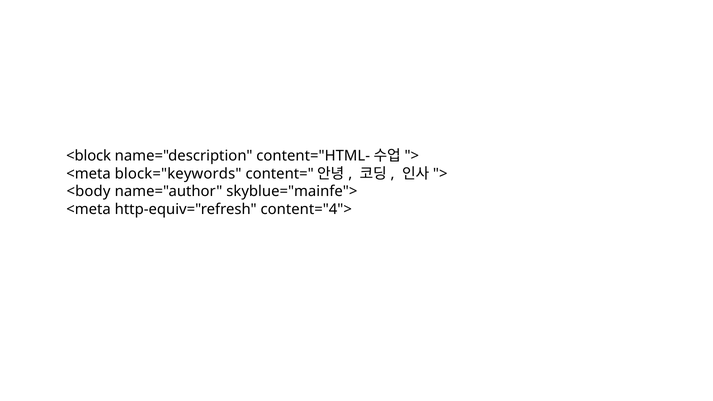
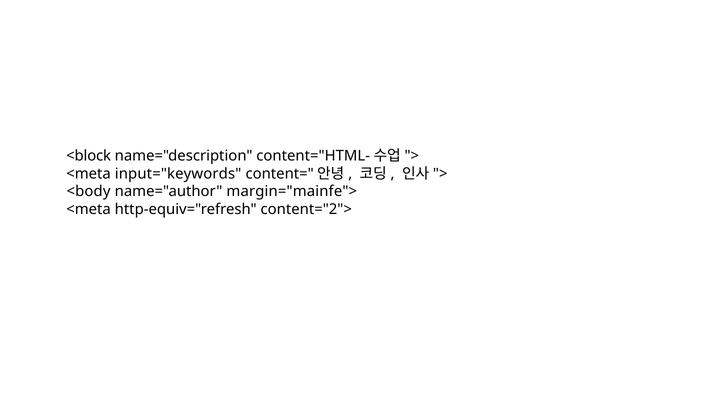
block="keywords: block="keywords -> input="keywords (178, 174)
skyblue="mainfe">: skyblue="mainfe"> -> margin="mainfe"> (292, 192)
content="4">: content="4"> -> content="2"> (306, 209)
